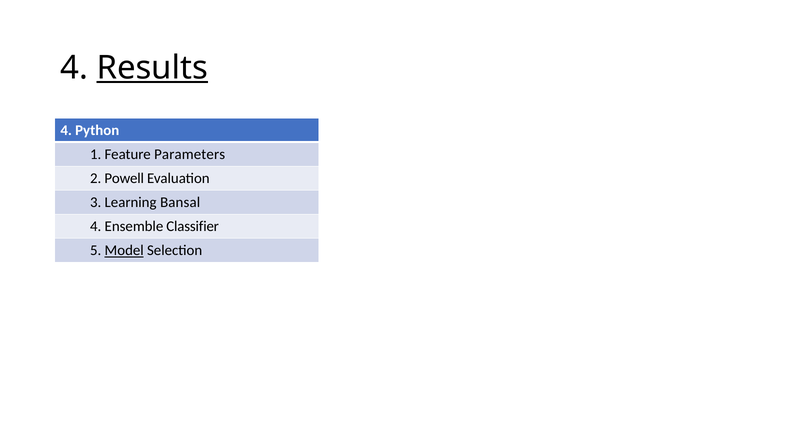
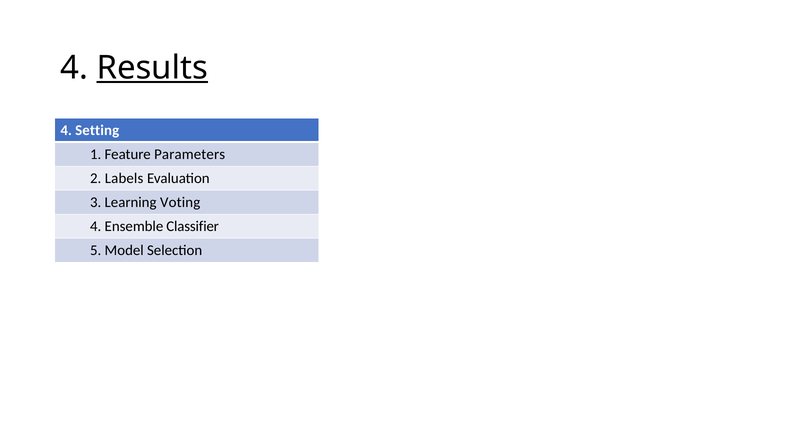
Python: Python -> Setting (97, 130)
Powell: Powell -> Labels (124, 179)
Bansal: Bansal -> Voting (180, 203)
Model underline: present -> none (124, 251)
